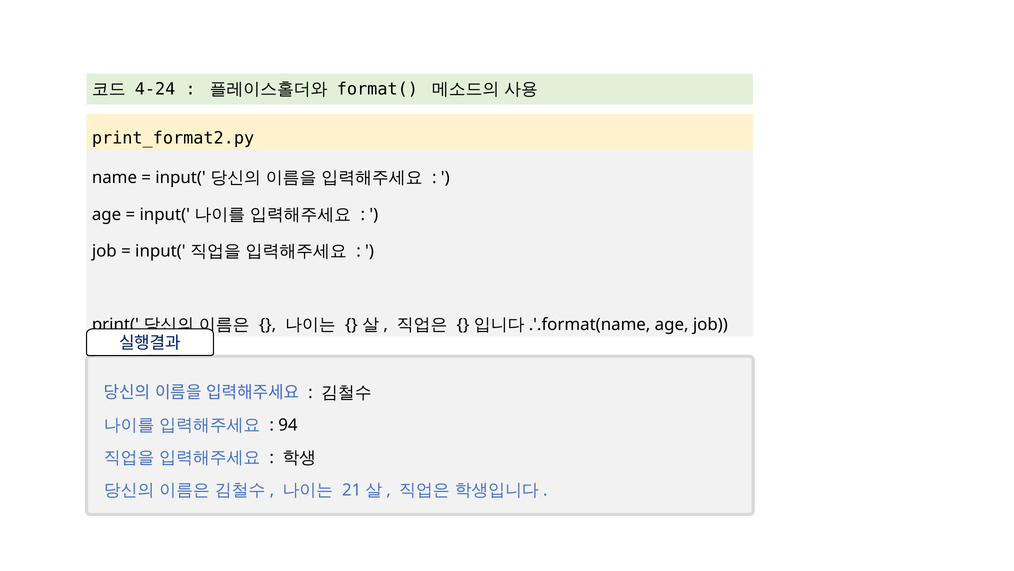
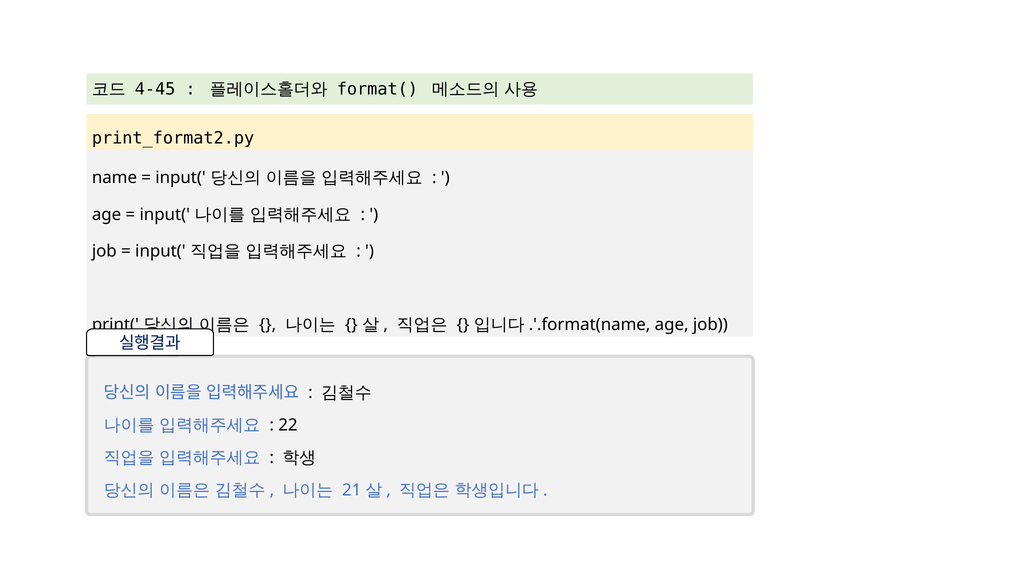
4-24: 4-24 -> 4-45 (155, 89)
94: 94 -> 22 (288, 425)
